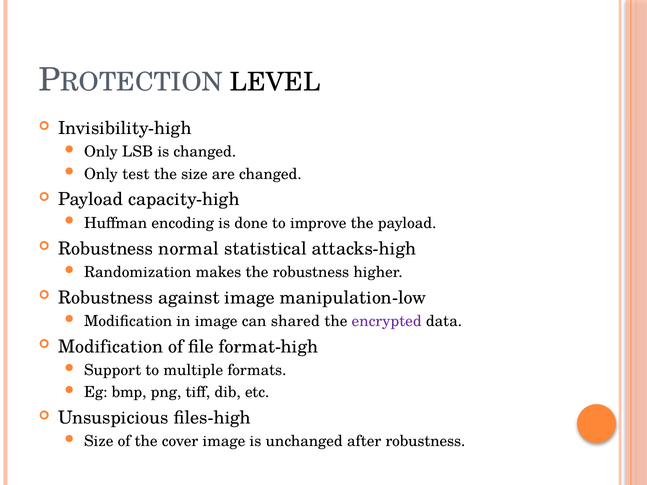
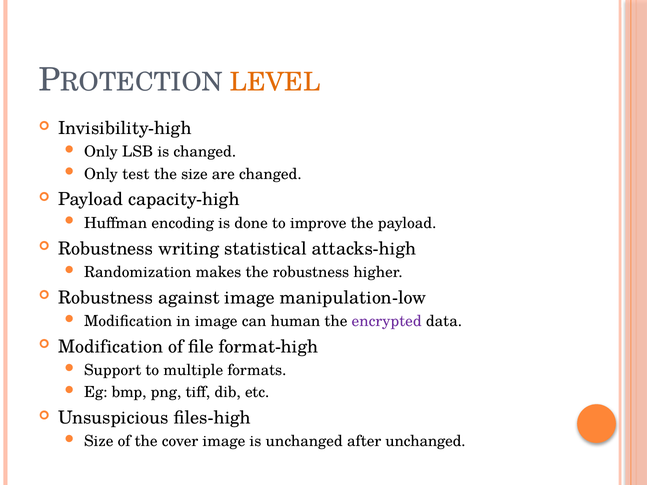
LEVEL colour: black -> orange (275, 82)
normal: normal -> writing (189, 249)
shared: shared -> human (295, 321)
after robustness: robustness -> unchanged (425, 442)
